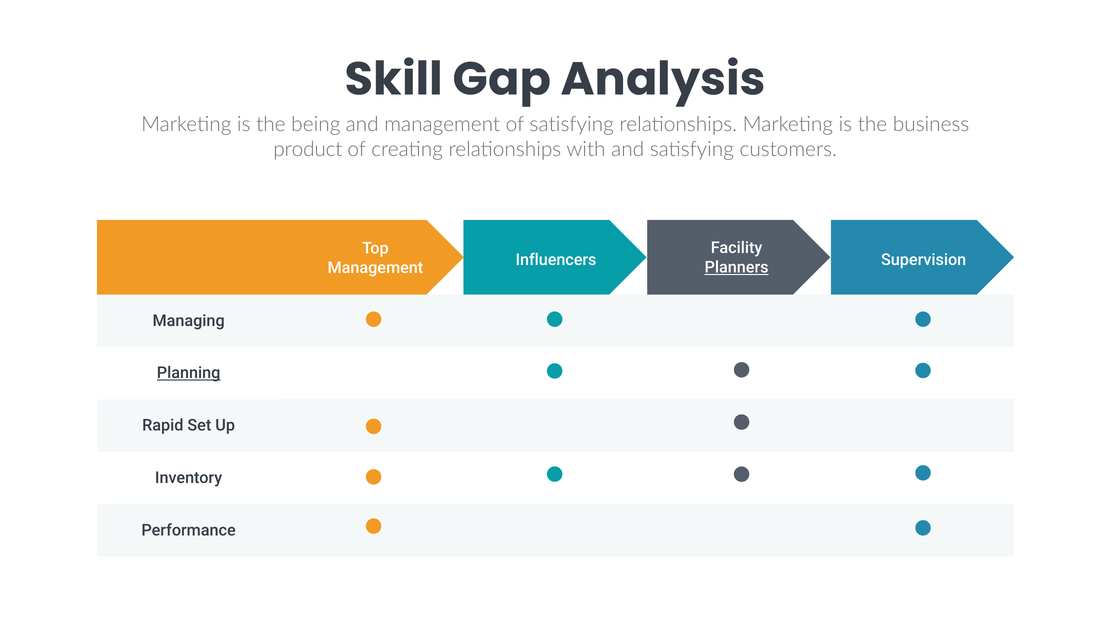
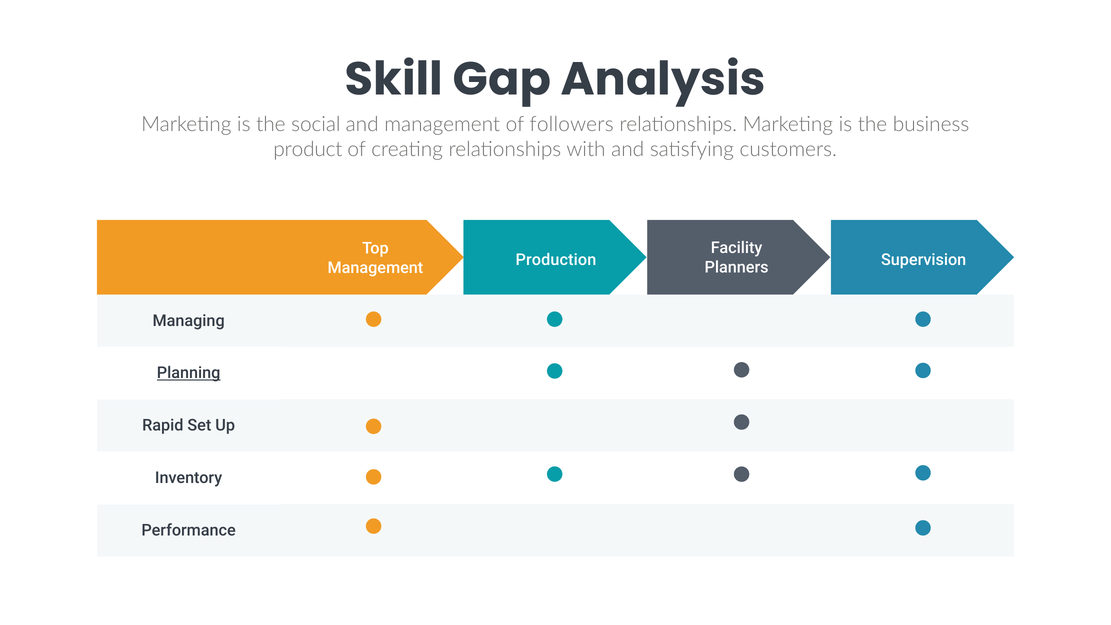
being: being -> social (316, 125)
of satisfying: satisfying -> followers (572, 125)
Planners underline: present -> none (737, 267)
Influencers: Influencers -> Production (556, 260)
